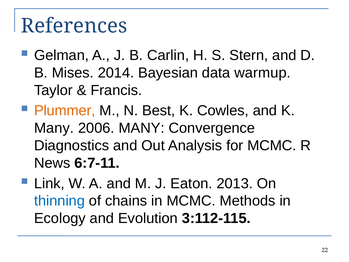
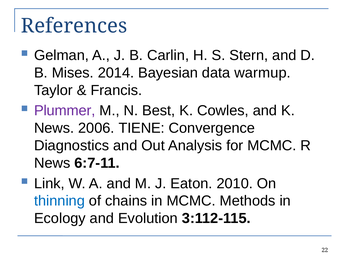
Plummer colour: orange -> purple (65, 111)
Many: Many -> News (54, 128)
2006 MANY: MANY -> TIENE (142, 128)
2013: 2013 -> 2010 (235, 183)
